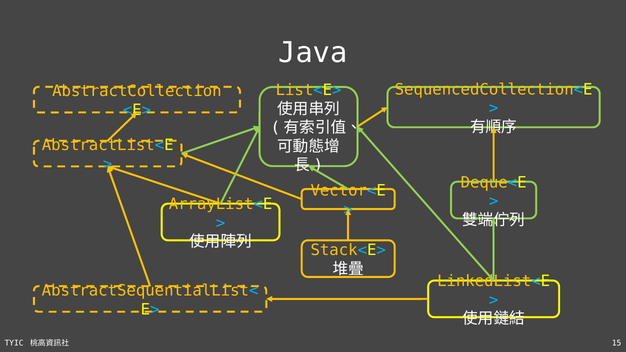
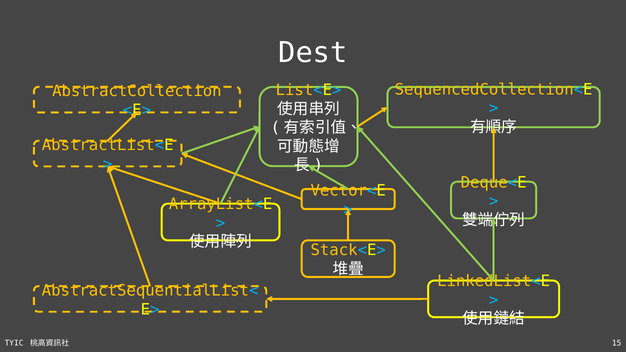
Java: Java -> Dest (313, 53)
